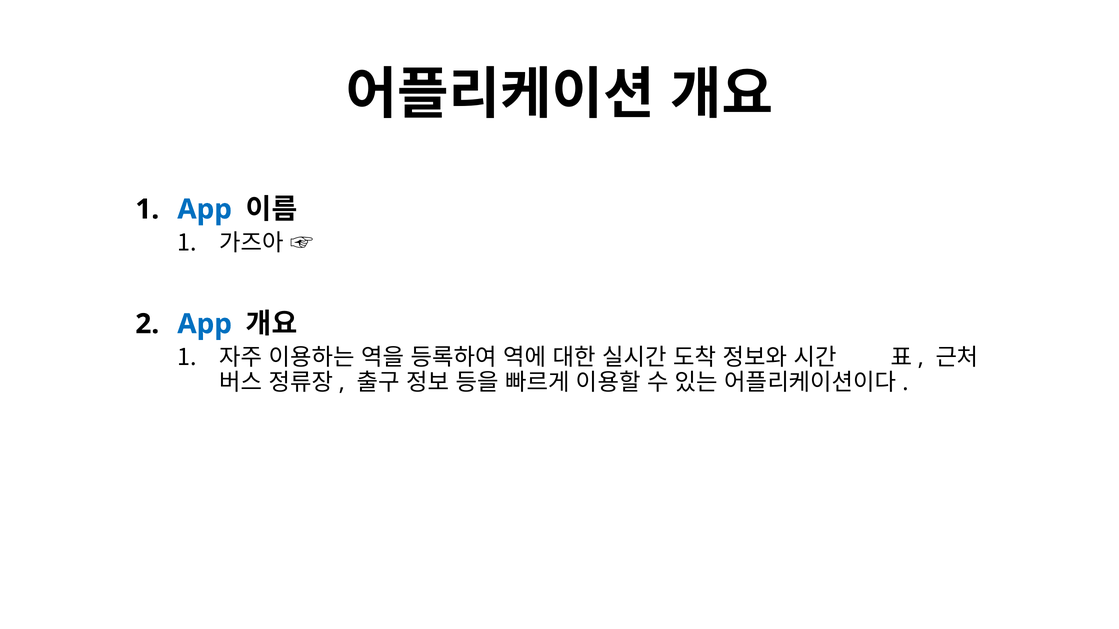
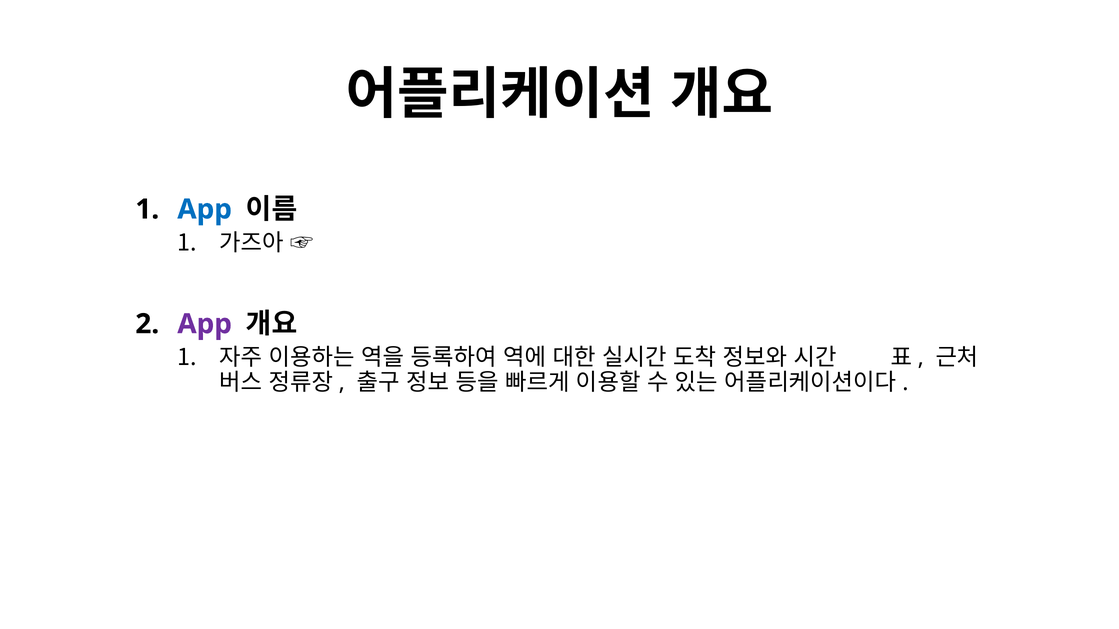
App colour: blue -> purple (205, 324)
